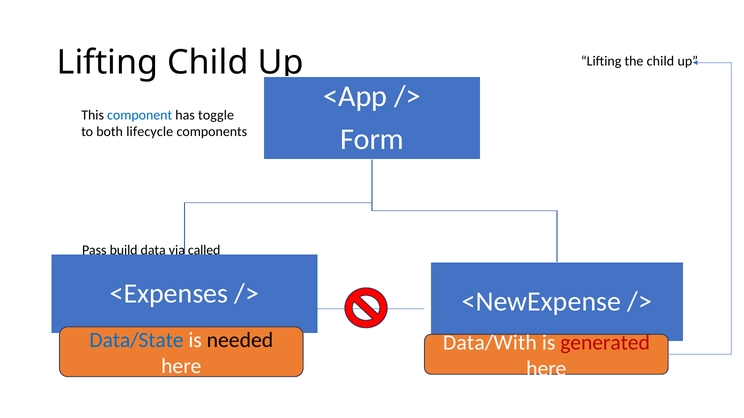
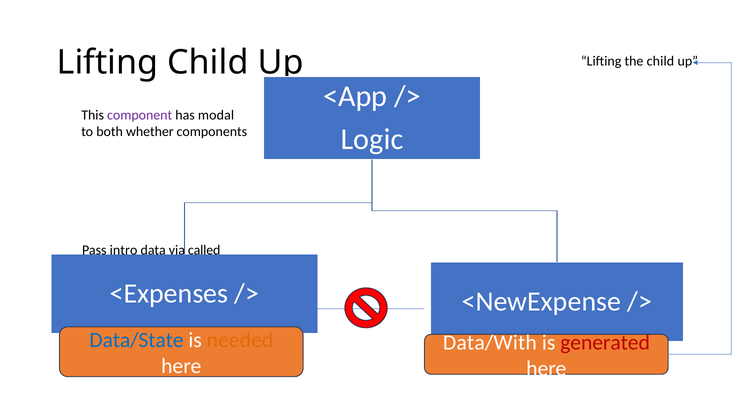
component colour: blue -> purple (140, 115)
toggle: toggle -> modal (216, 115)
lifecycle: lifecycle -> whether (150, 132)
Form: Form -> Logic (372, 139)
build: build -> intro (124, 250)
needed colour: black -> orange (240, 341)
